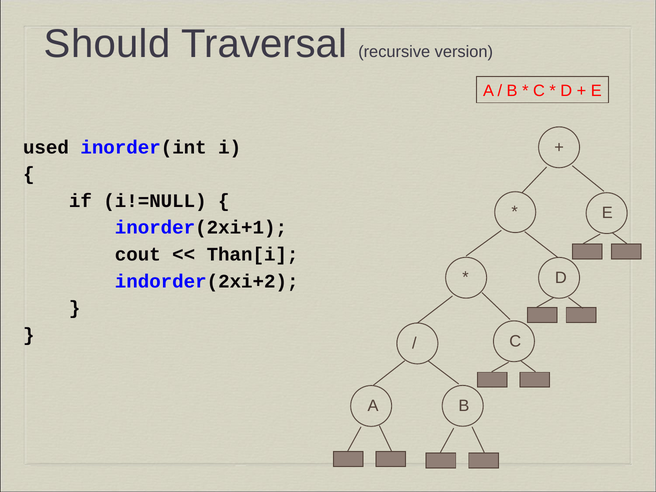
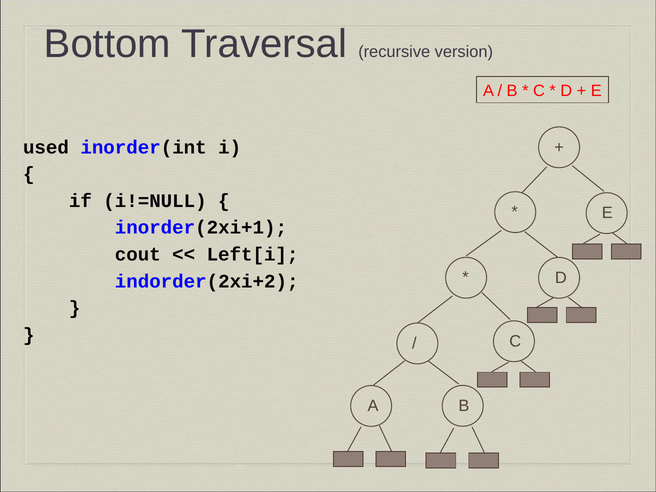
Should: Should -> Bottom (107, 44)
Than[i: Than[i -> Left[i (253, 254)
